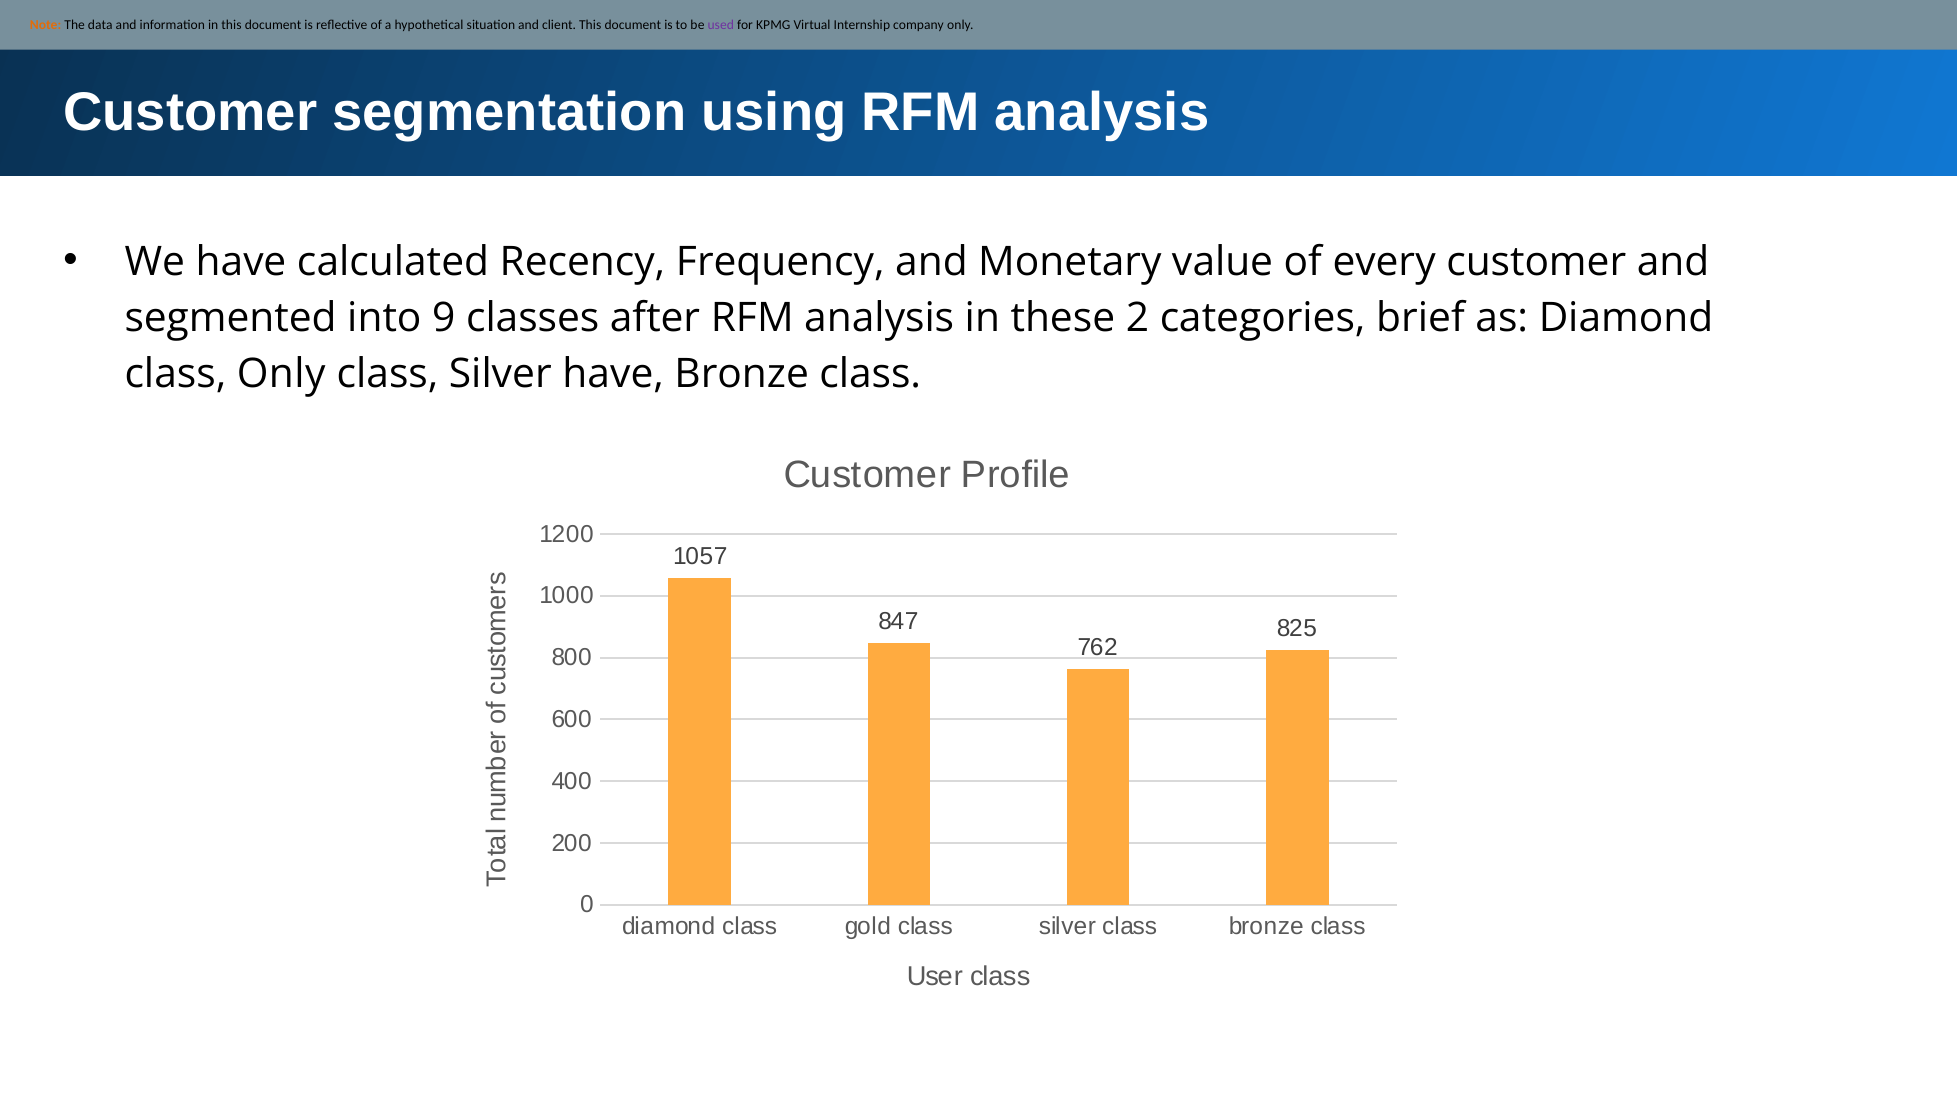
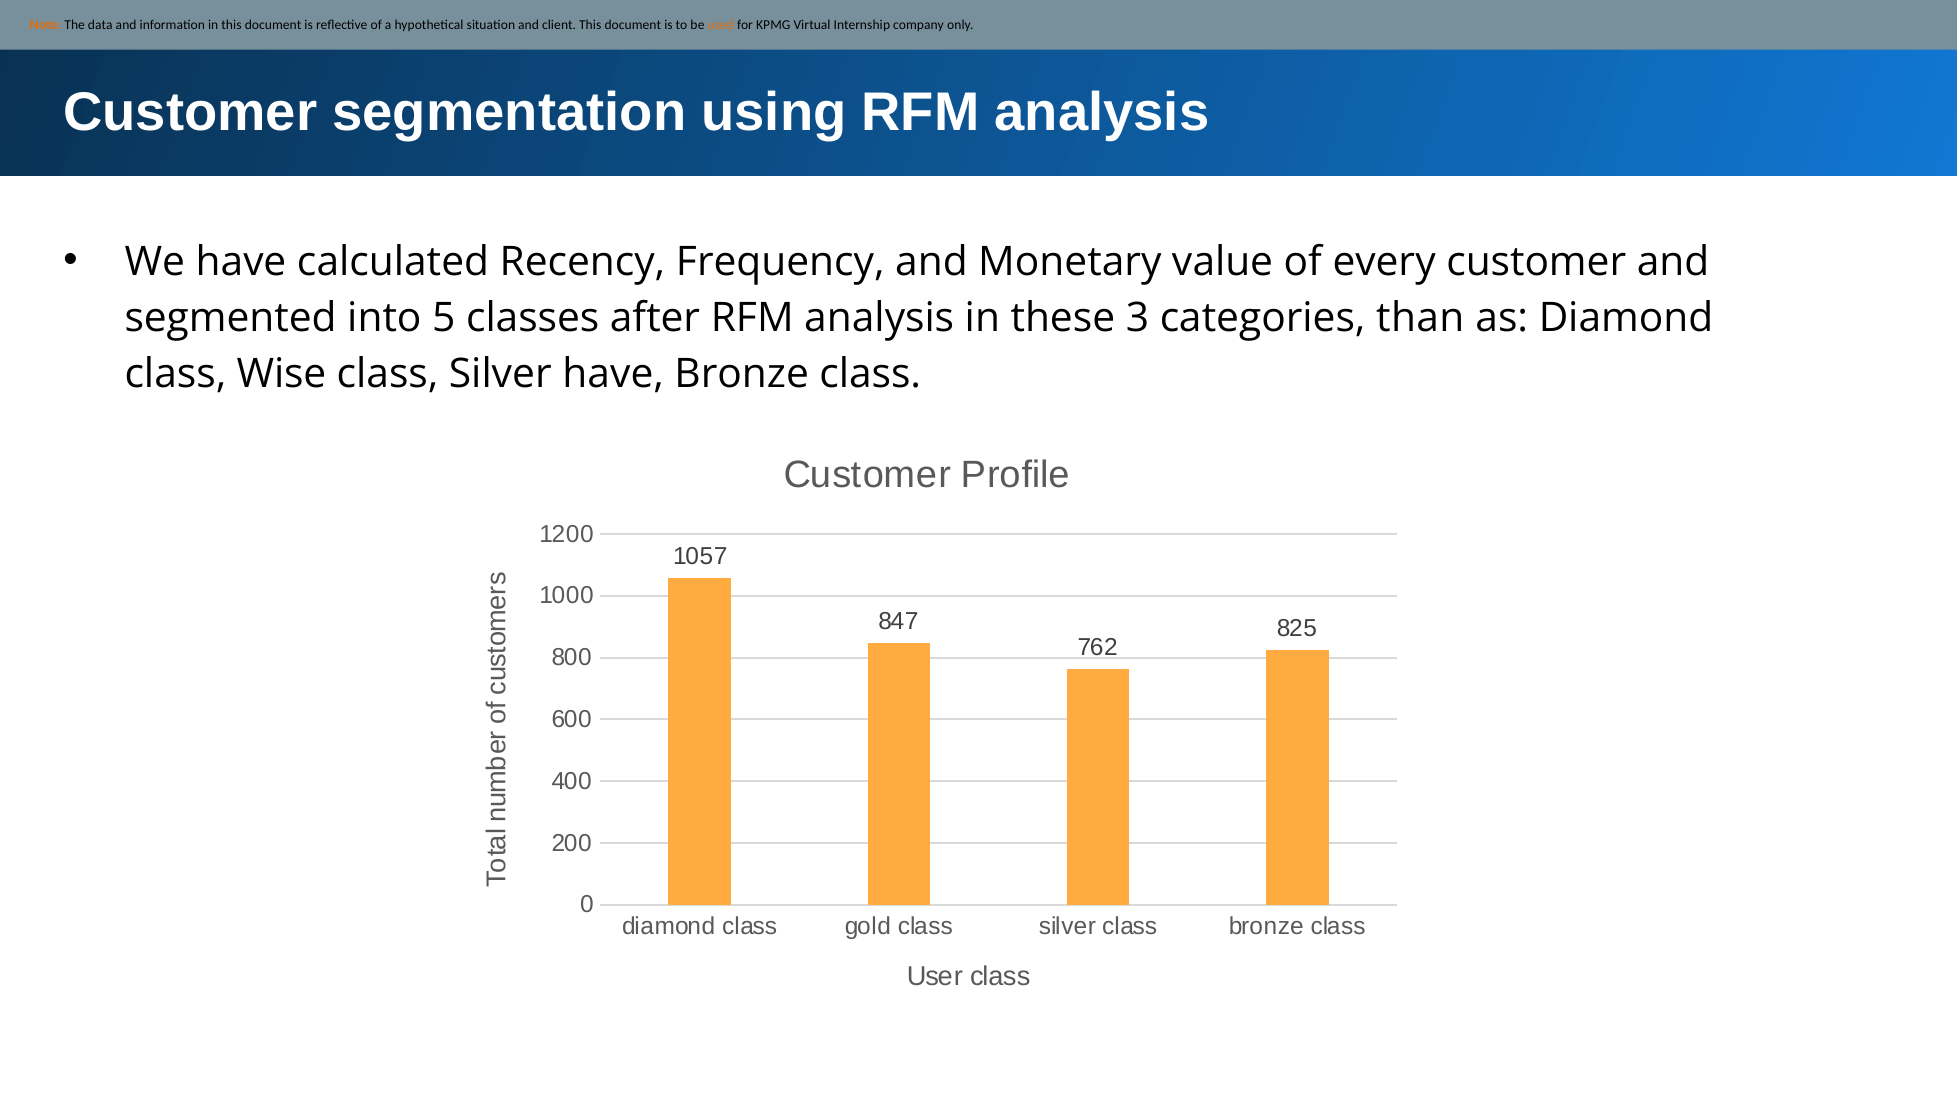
used colour: purple -> orange (721, 25)
9: 9 -> 5 (444, 318)
2: 2 -> 3 (1137, 318)
brief: brief -> than (1420, 318)
class Only: Only -> Wise (281, 374)
